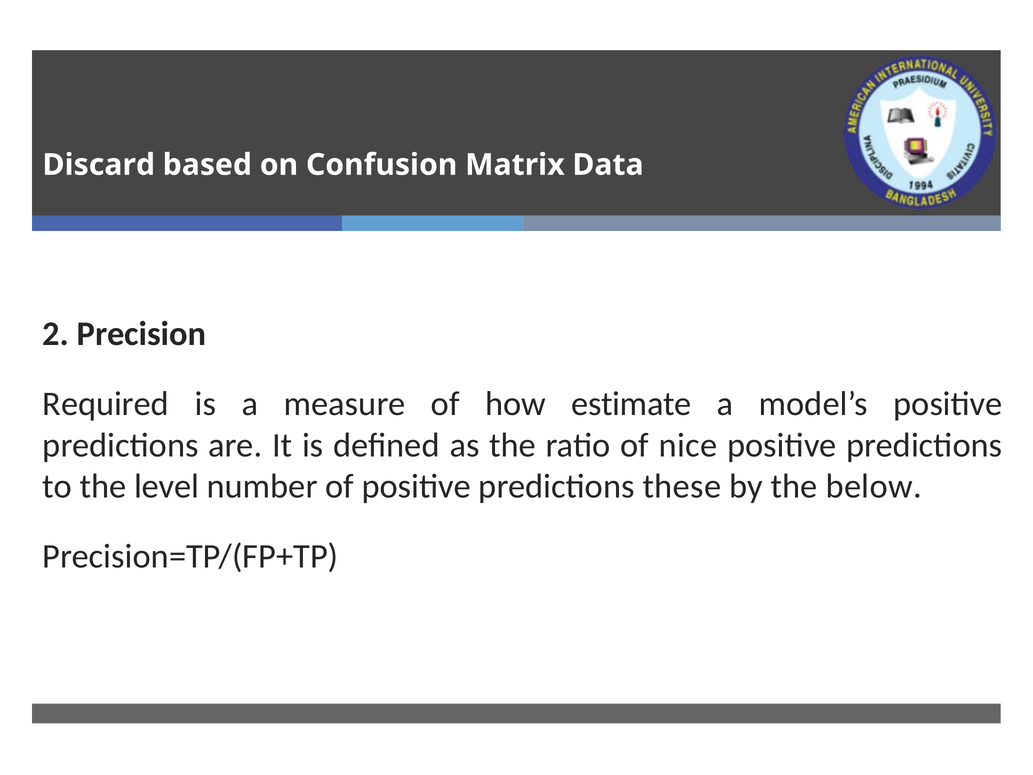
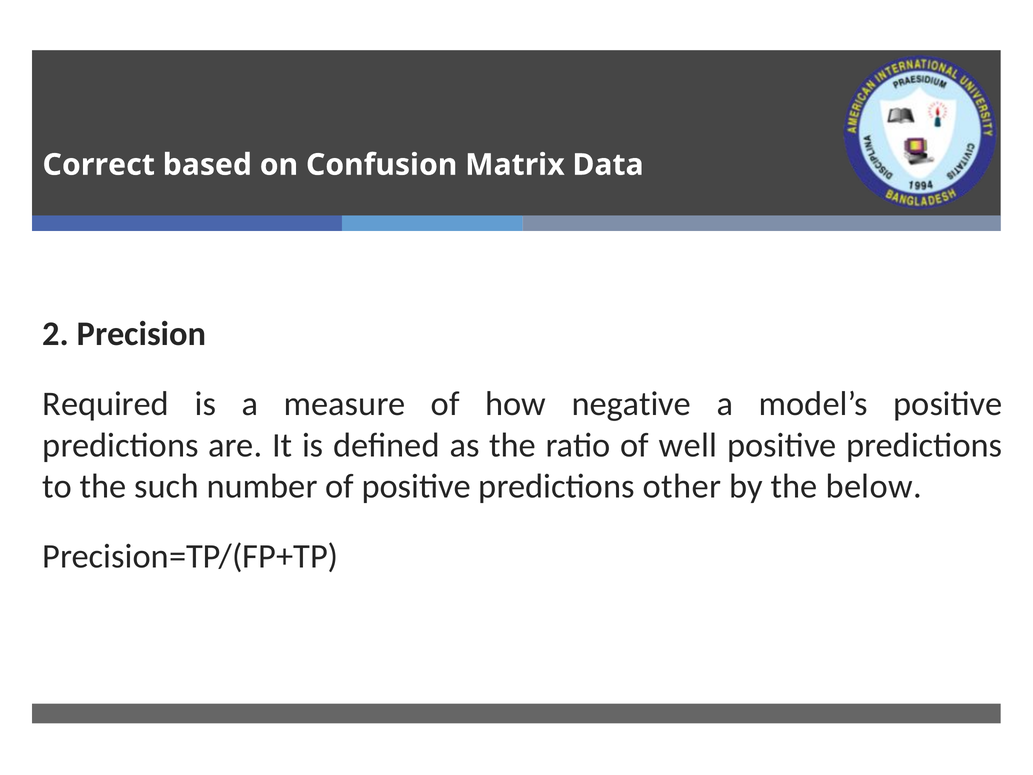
Discard: Discard -> Correct (99, 165)
estimate: estimate -> negative (631, 404)
nice: nice -> well (688, 445)
level: level -> such (166, 486)
these: these -> other (682, 486)
